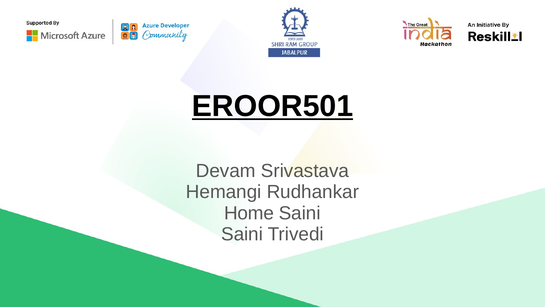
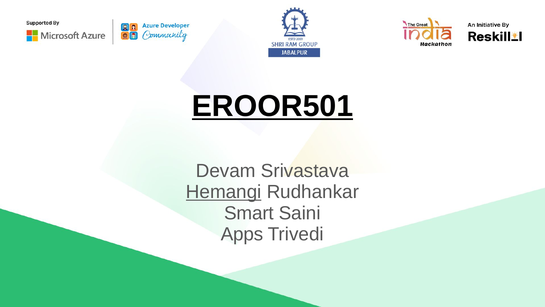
Hemangi underline: none -> present (224, 192)
Home: Home -> Smart (249, 213)
Saini: Saini -> Apps (242, 234)
